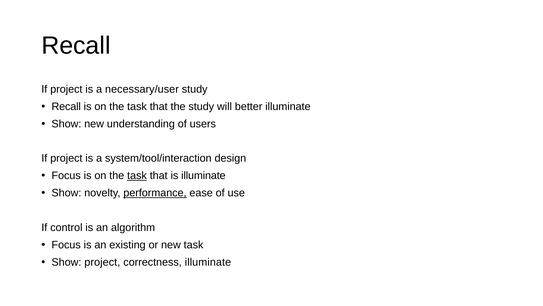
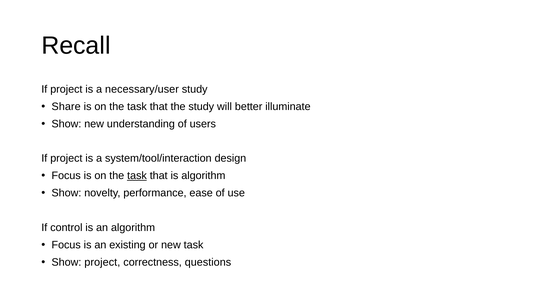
Recall: Recall -> Share (66, 106)
is illuminate: illuminate -> algorithm (203, 175)
performance underline: present -> none (155, 193)
correctness illuminate: illuminate -> questions (208, 262)
